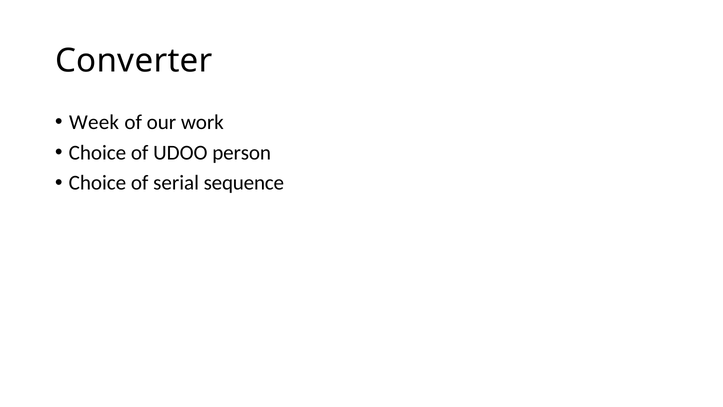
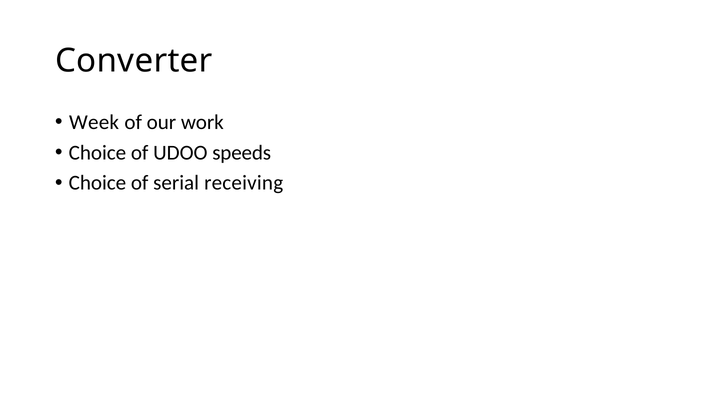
person: person -> speeds (242, 153)
sequence: sequence -> receiving (244, 183)
